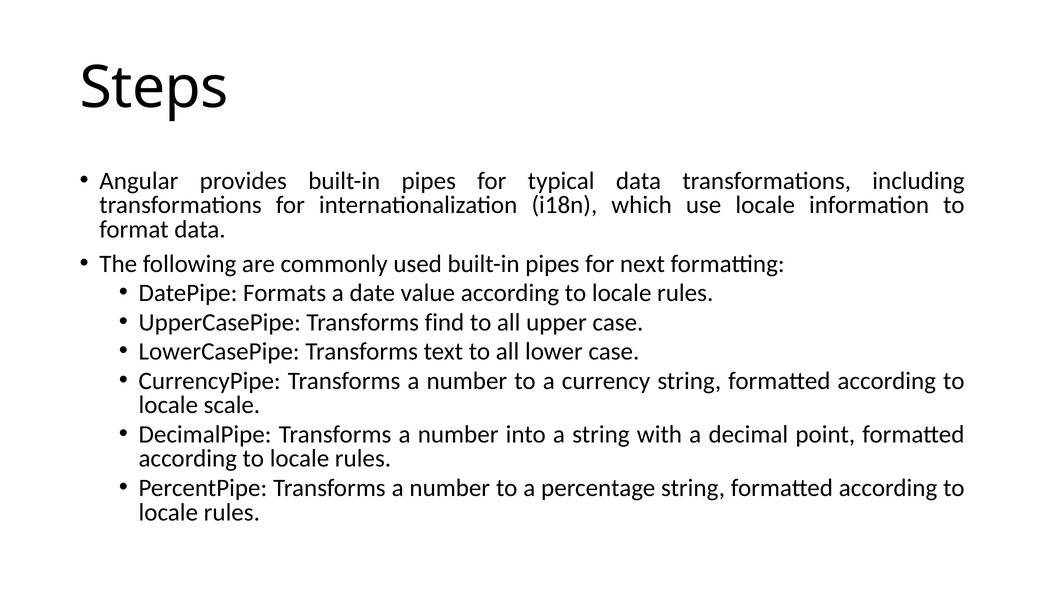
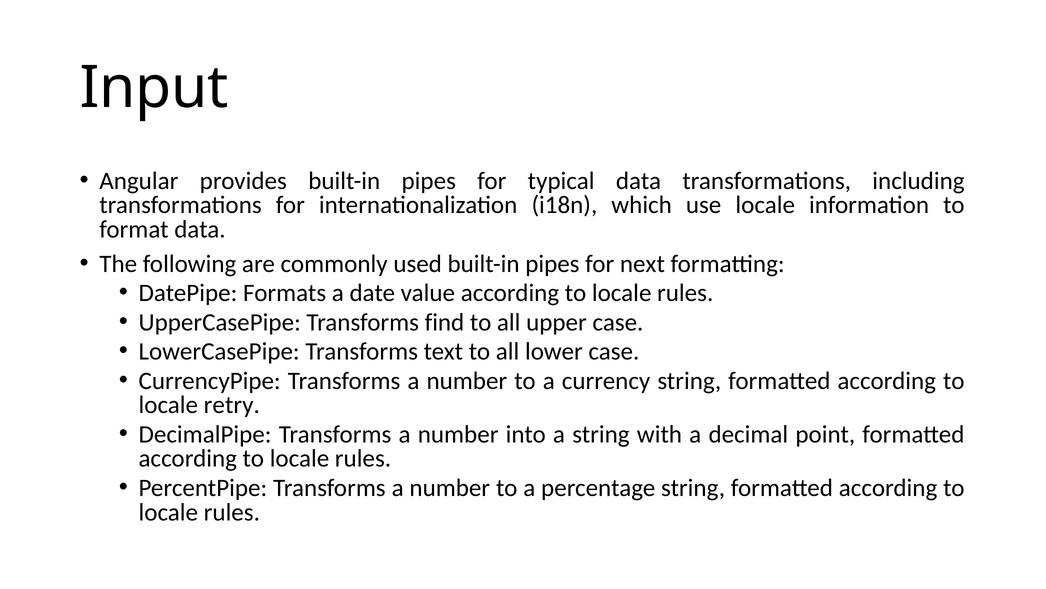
Steps: Steps -> Input (154, 88)
scale: scale -> retry (232, 405)
